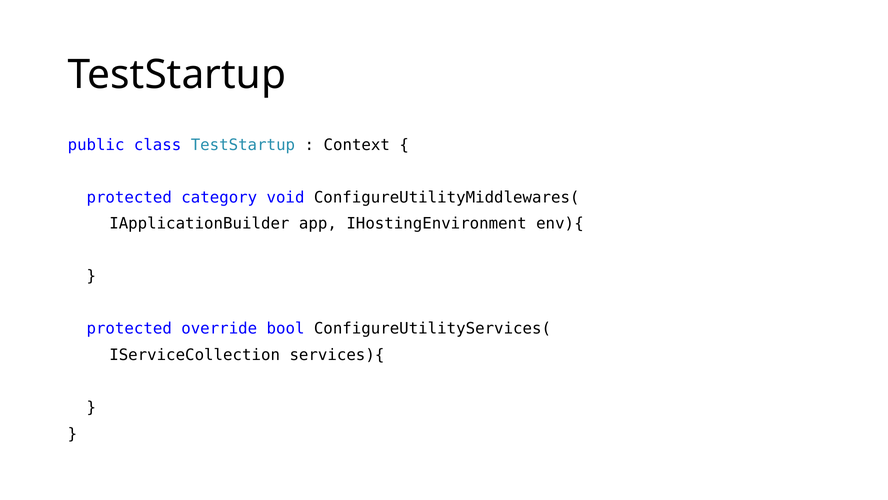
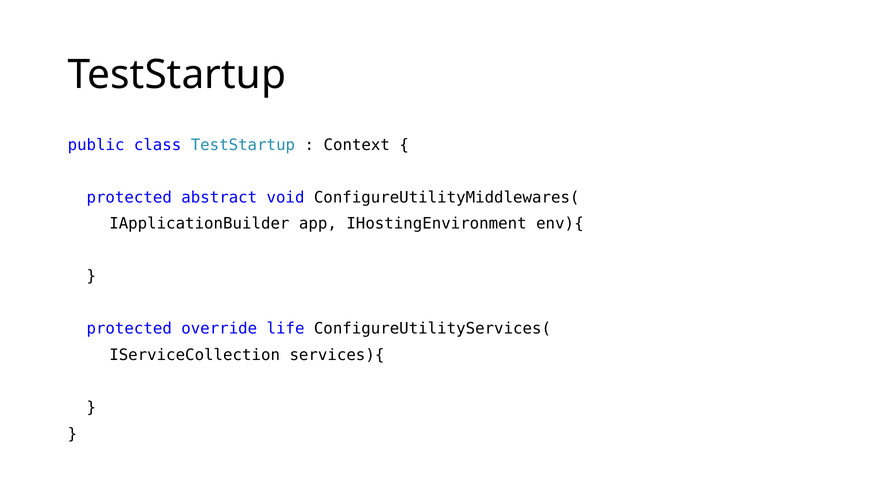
category: category -> abstract (219, 197)
bool: bool -> life (286, 328)
